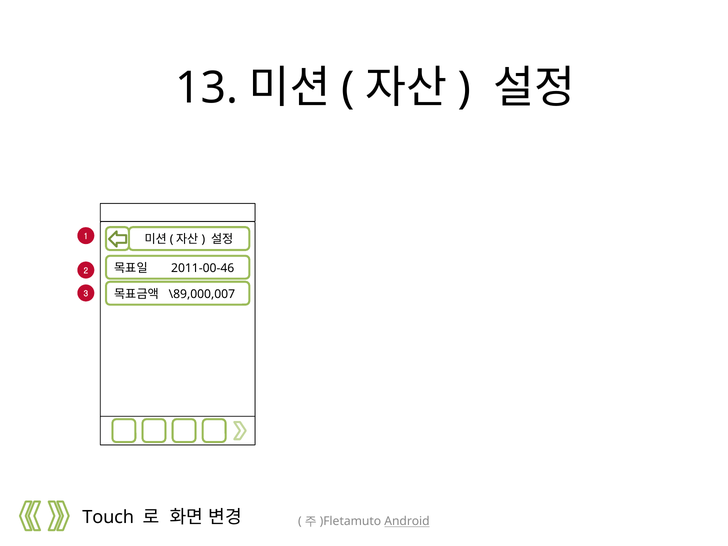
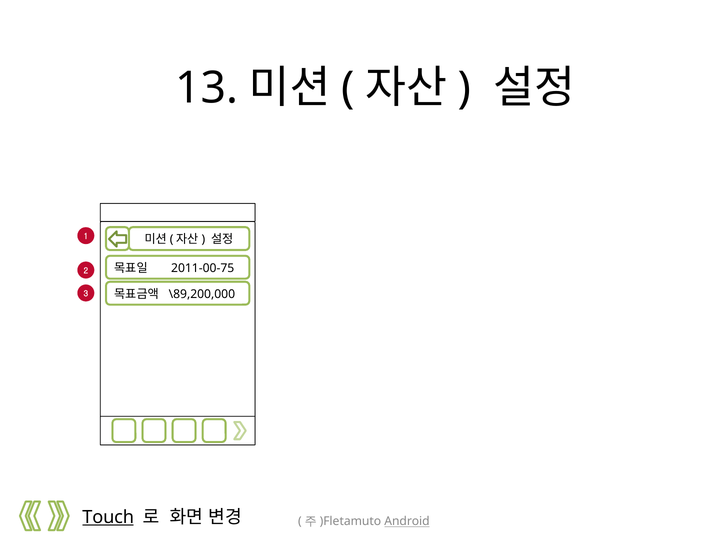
2011-00-46: 2011-00-46 -> 2011-00-75 (203, 268)
\89,000,007: \89,000,007 -> \89,200,000 (202, 294)
Touch underline: none -> present (108, 517)
